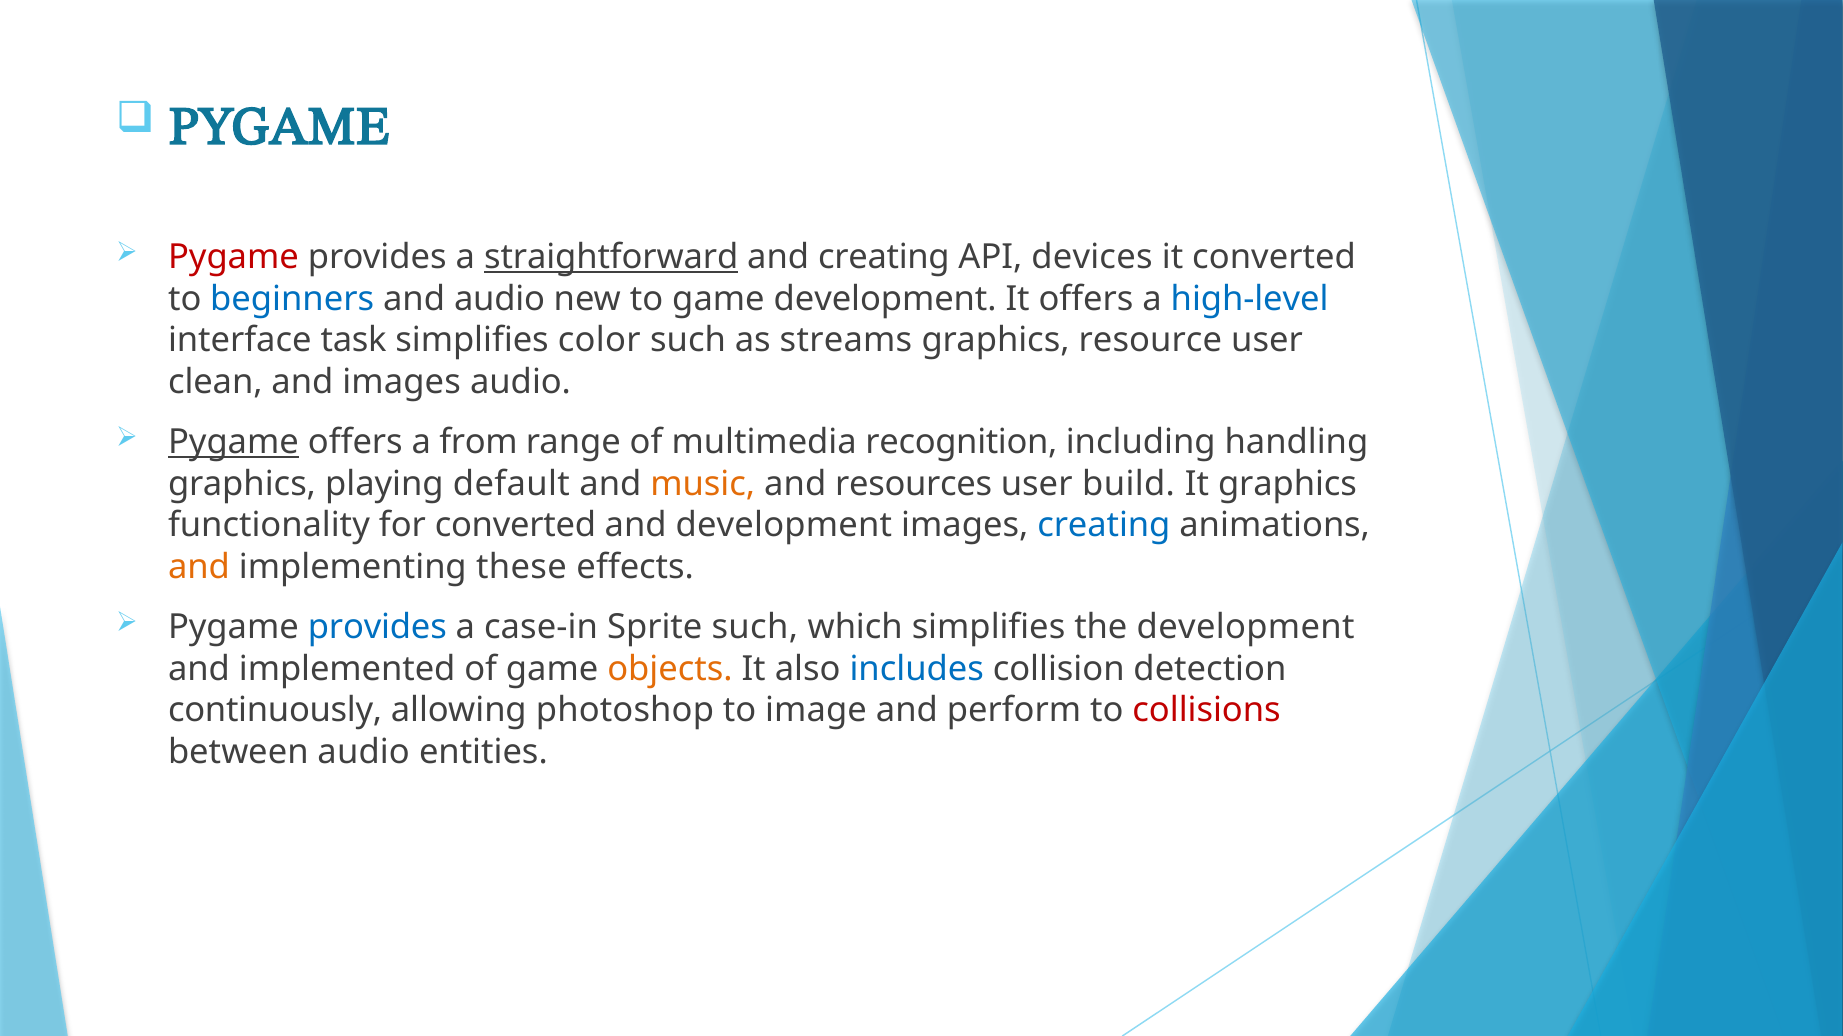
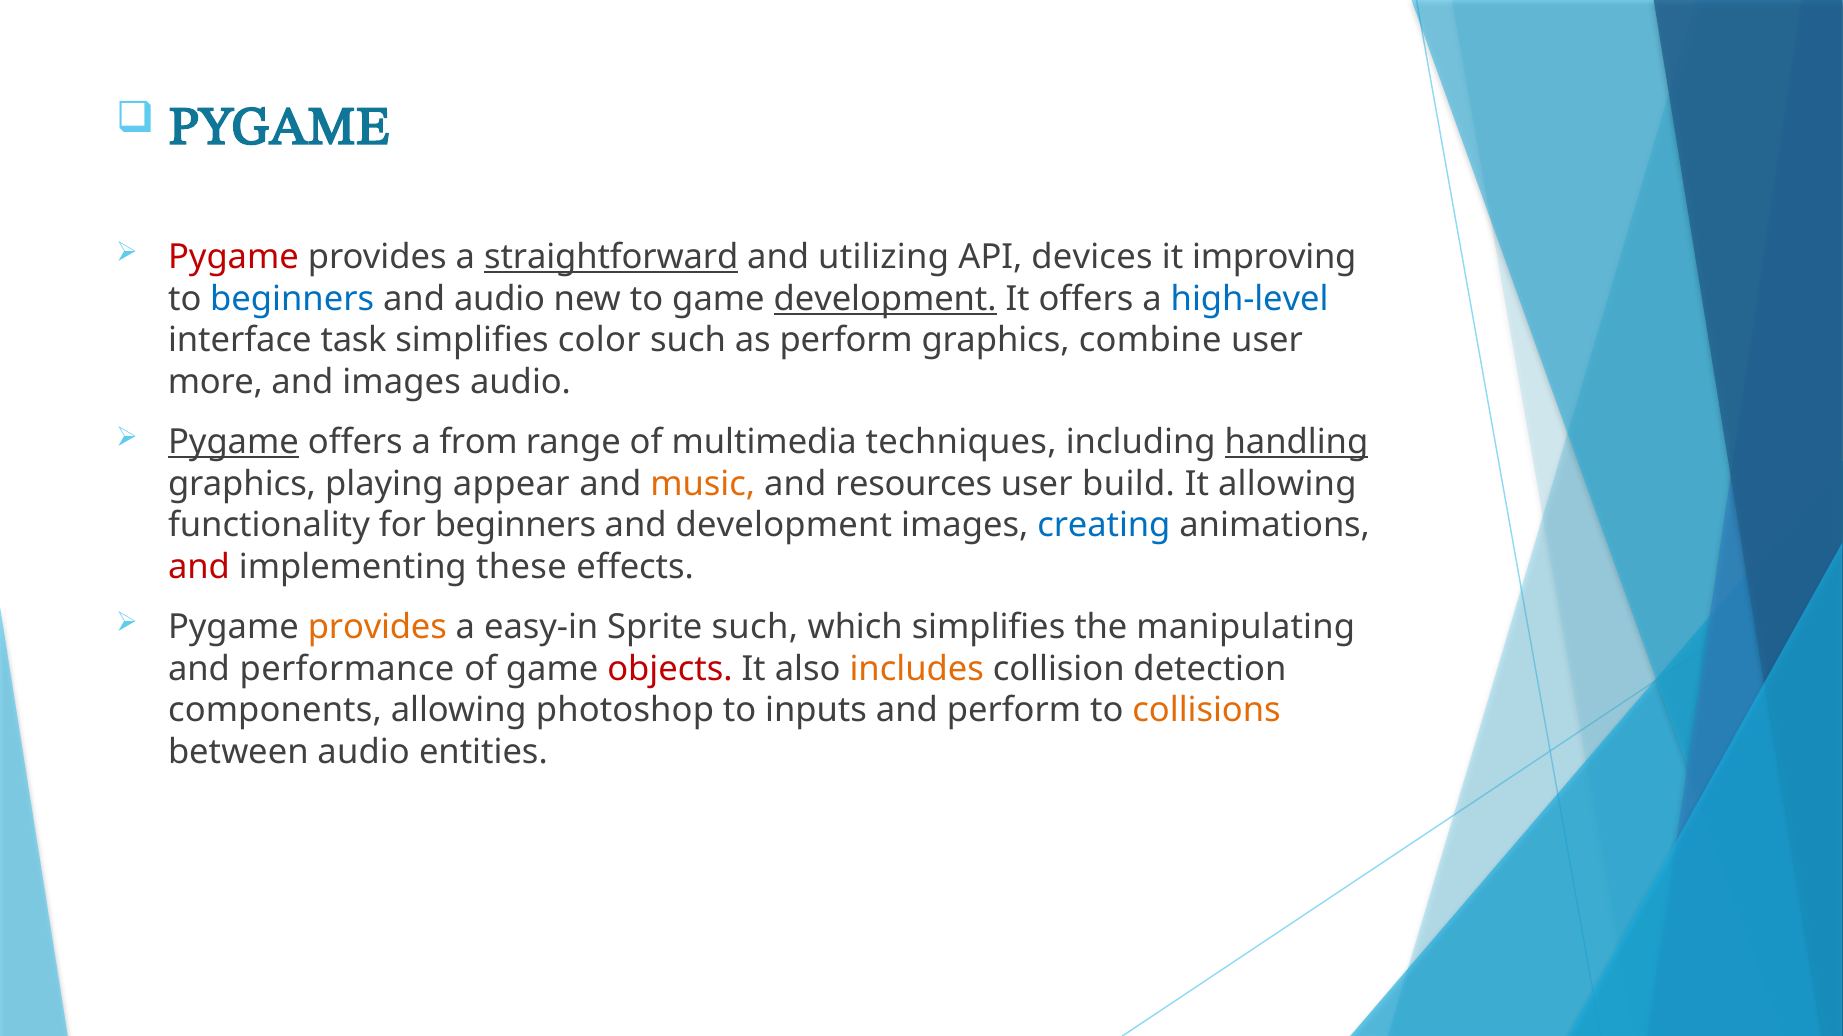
and creating: creating -> utilizing (884, 258)
it converted: converted -> improving (1274, 258)
development underline: none -> present (885, 299)
as streams: streams -> perform (846, 341)
resource: resource -> combine (1150, 341)
clean: clean -> more (215, 382)
recognition: recognition -> techniques (961, 443)
handling underline: none -> present (1296, 443)
default: default -> appear (511, 484)
It graphics: graphics -> allowing (1287, 484)
for converted: converted -> beginners (515, 526)
and colour: orange -> red (199, 567)
provides colour: blue -> orange (377, 628)
case-in: case-in -> easy-in (541, 628)
the development: development -> manipulating (1246, 628)
implemented: implemented -> performance (347, 669)
objects colour: orange -> red (670, 669)
includes colour: blue -> orange (917, 669)
continuously: continuously -> components (275, 711)
image: image -> inputs (816, 711)
collisions colour: red -> orange (1207, 711)
